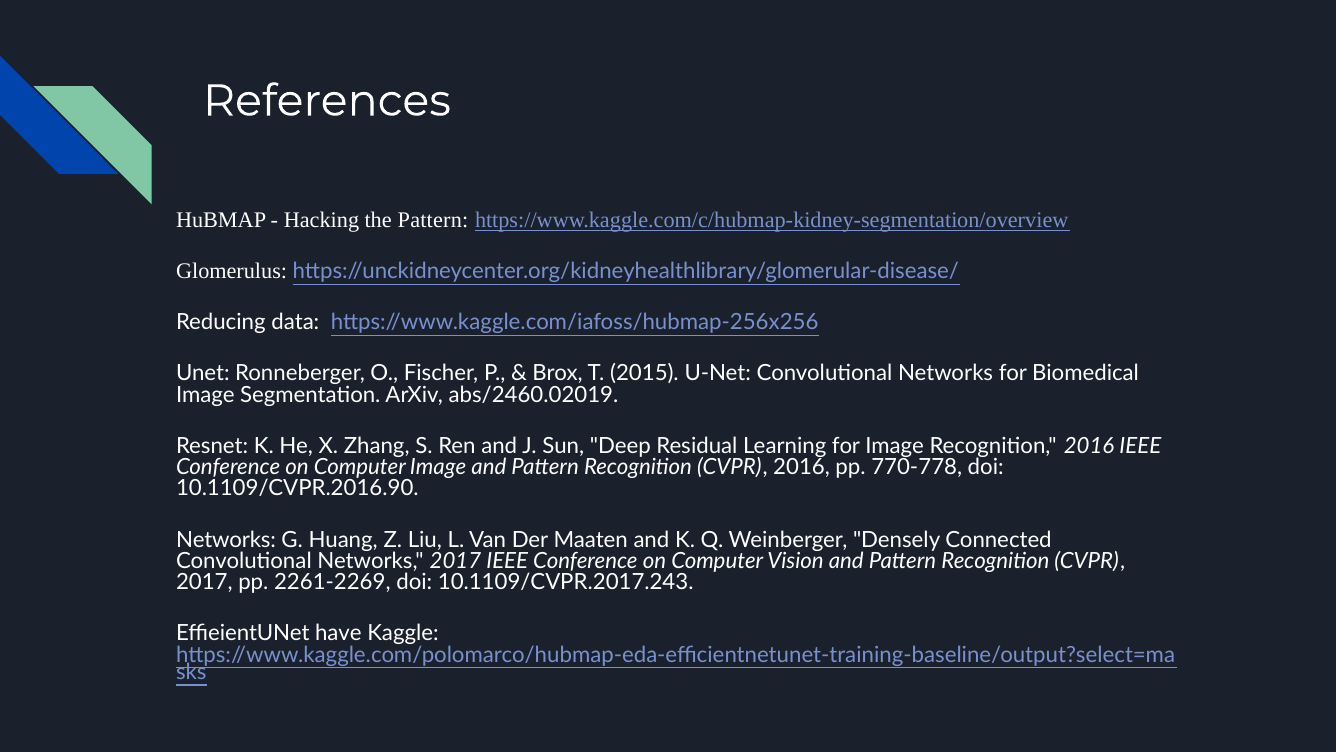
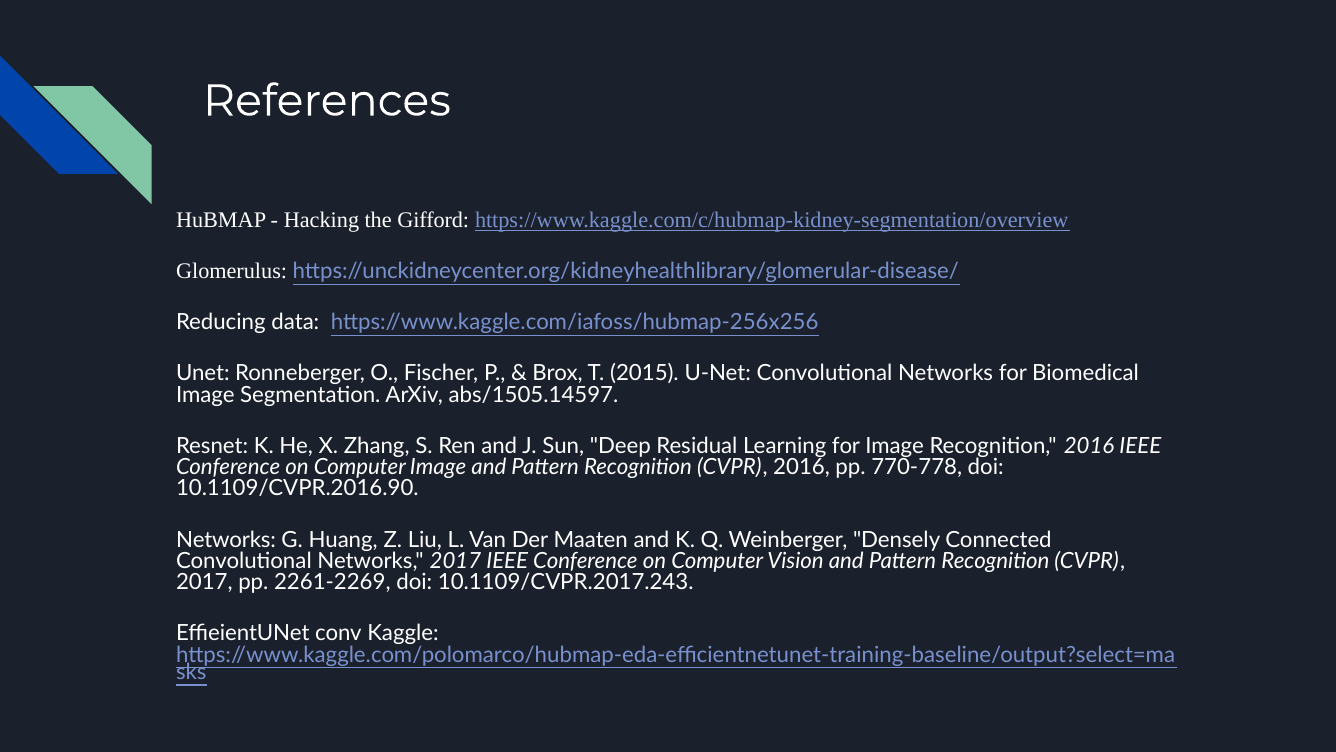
the Pattern: Pattern -> Gifford (433, 220)
abs/2460.02019: abs/2460.02019 -> abs/1505.14597 (533, 395)
have: have -> conv (338, 633)
